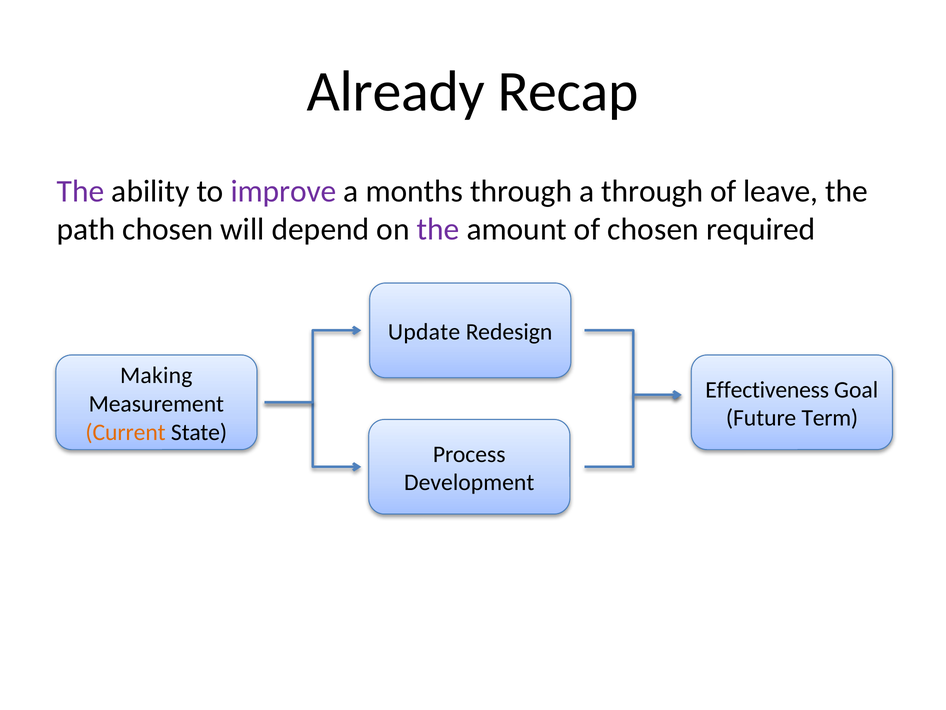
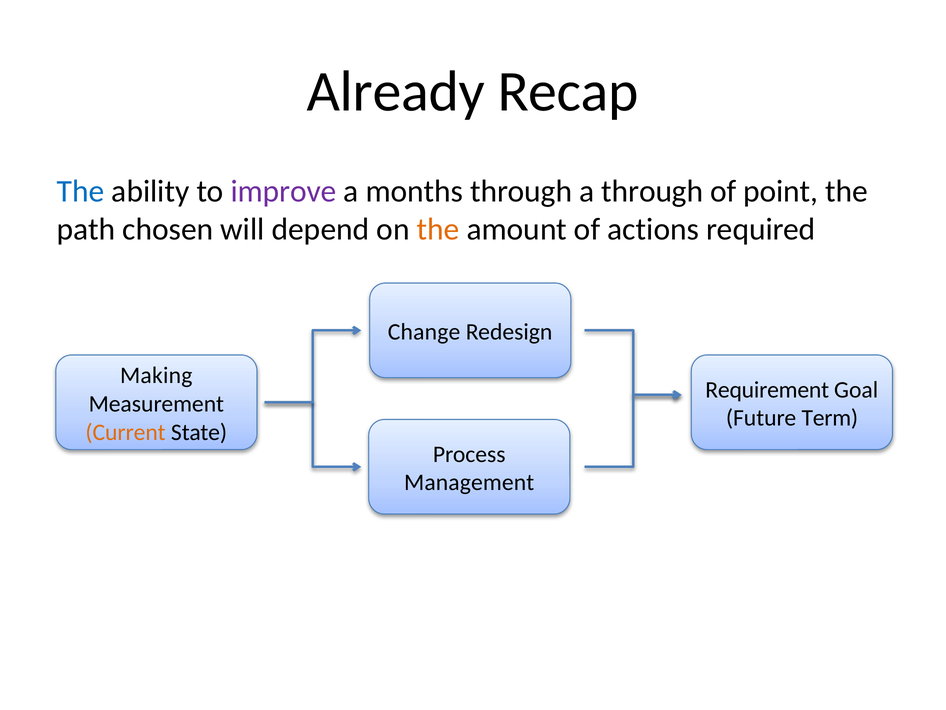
The colour: purple -> blue (81, 191)
leave: leave -> point (781, 191)
the colour: purple -> orange (438, 229)
of chosen: chosen -> actions (653, 229)
Update: Update -> Change (424, 332)
Effectiveness: Effectiveness -> Requirement (767, 389)
Development: Development -> Management (469, 482)
